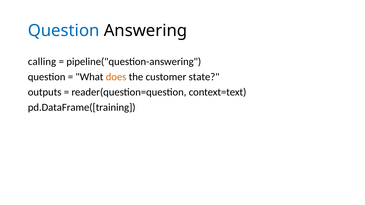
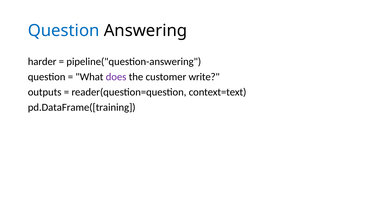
calling: calling -> harder (42, 62)
does colour: orange -> purple (116, 77)
state: state -> write (204, 77)
